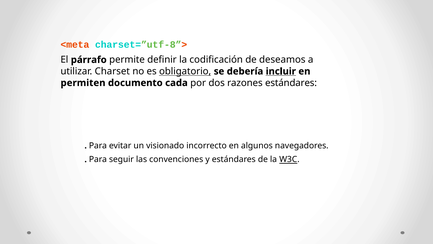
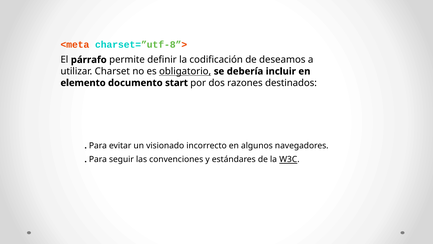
incluir underline: present -> none (281, 71)
permiten: permiten -> elemento (83, 83)
cada: cada -> start (177, 83)
razones estándares: estándares -> destinados (291, 83)
